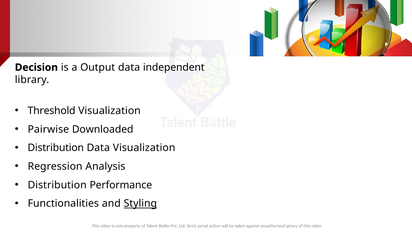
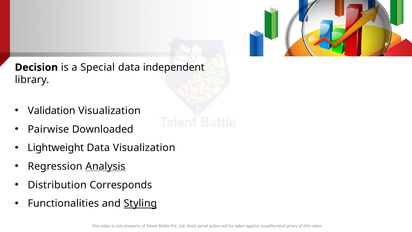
Output: Output -> Special (98, 67)
Threshold: Threshold -> Validation (52, 111)
Distribution: Distribution -> Lightweight (56, 148)
Analysis underline: none -> present (105, 166)
Performance: Performance -> Corresponds (121, 185)
